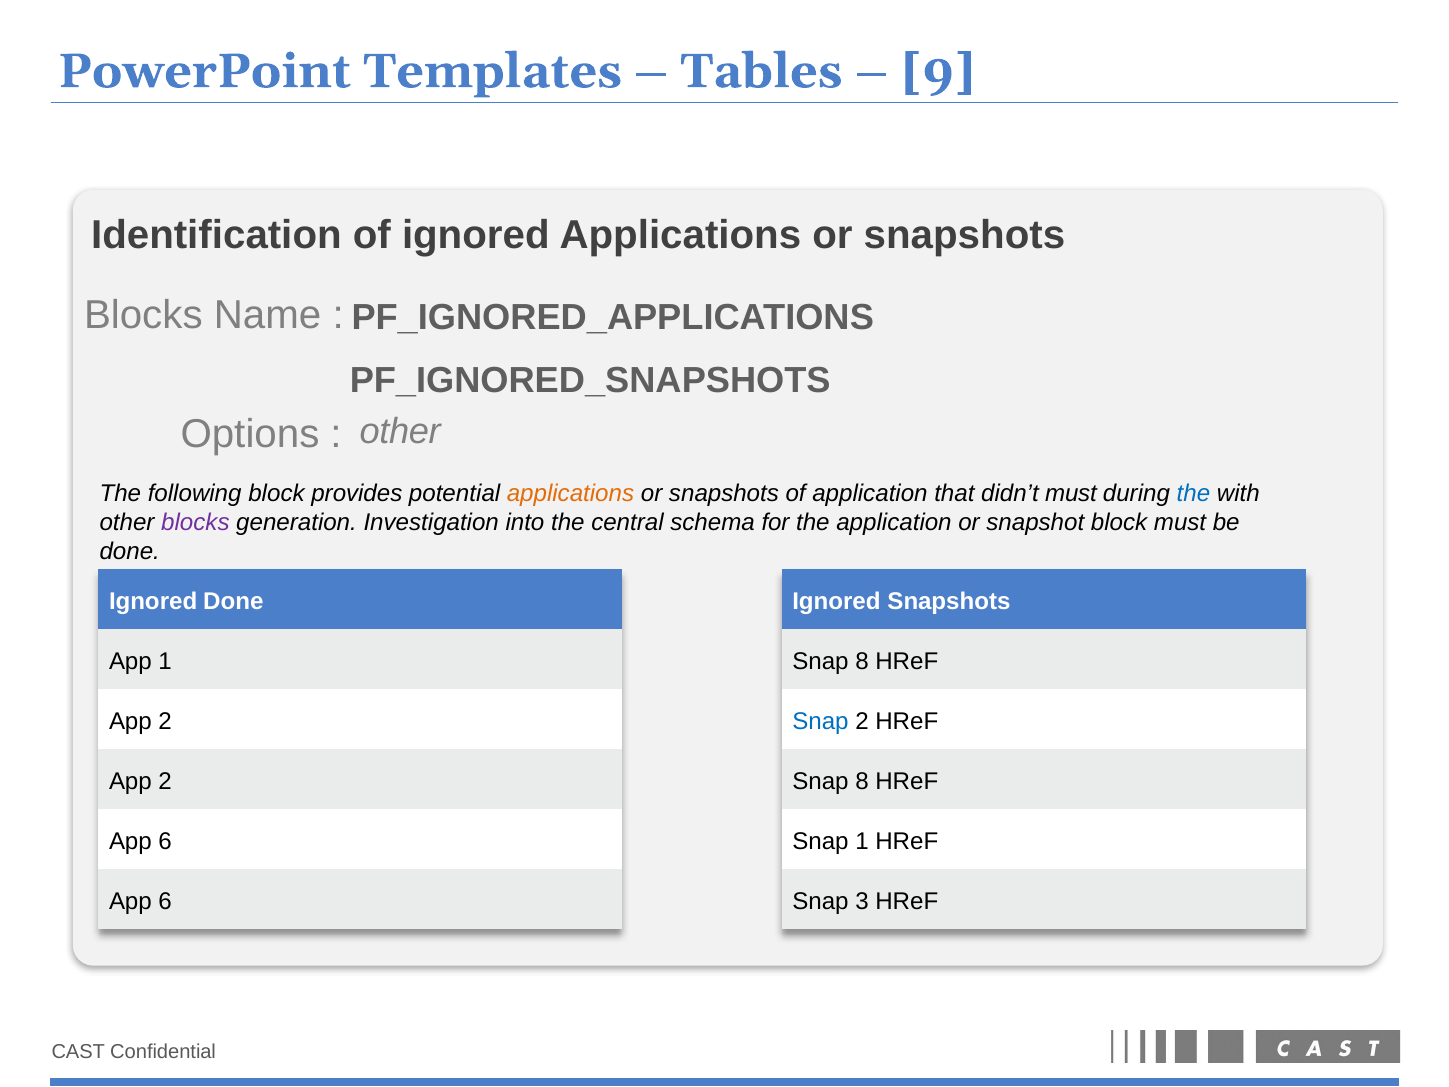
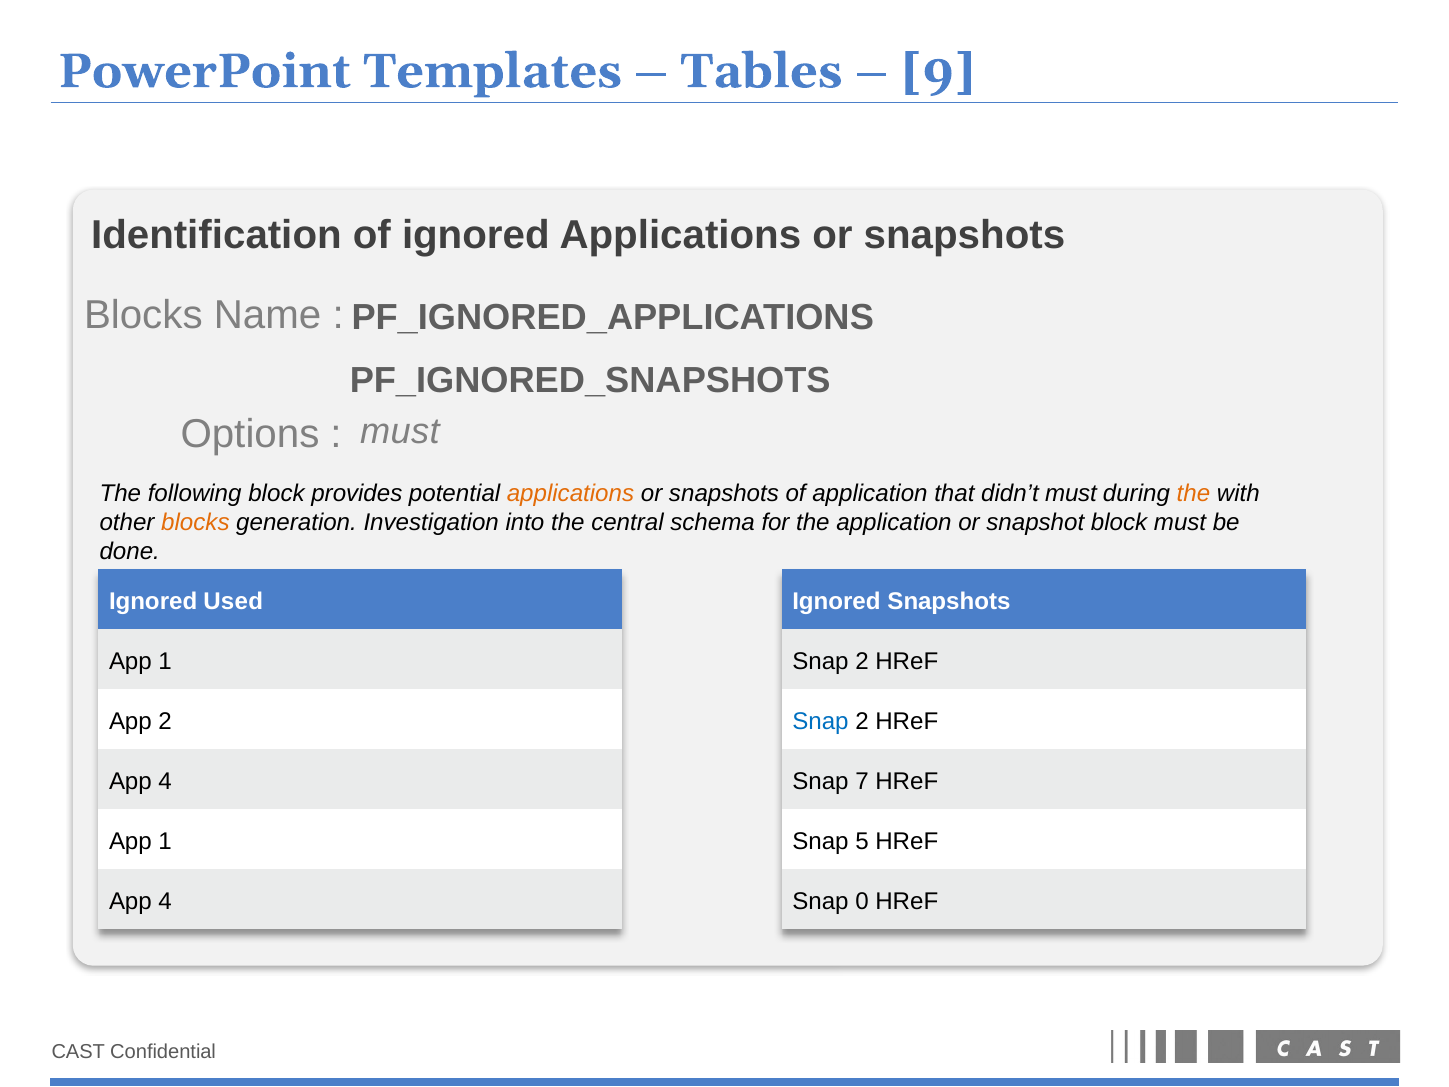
other: other -> must (400, 431)
the colour: blue -> orange (1193, 493)
blocks colour: purple -> orange (195, 522)
Ignored Done: Done -> Used (233, 602)
8: 8 -> 2 (862, 662)
2: 2 -> 4 (165, 782)
8: 8 -> 7 (862, 782)
6: 6 -> 1 (165, 842)
Snap 1: 1 -> 5 (862, 842)
6: 6 -> 4 (165, 902)
3: 3 -> 0 (862, 902)
